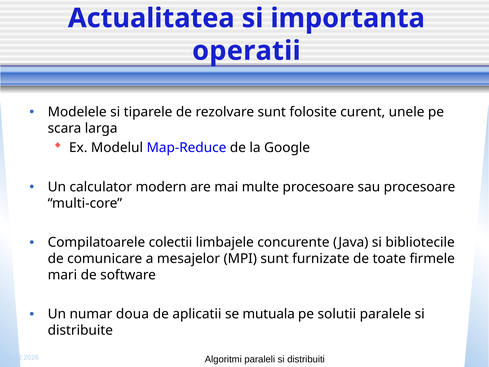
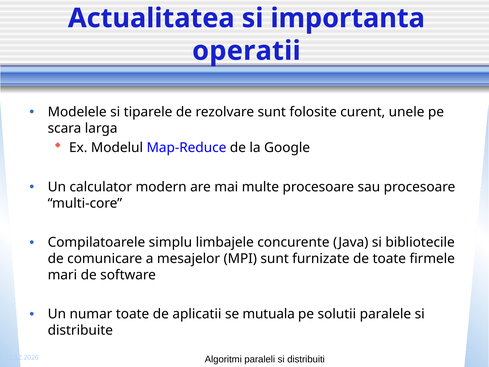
colectii: colectii -> simplu (170, 242)
numar doua: doua -> toate (133, 314)
